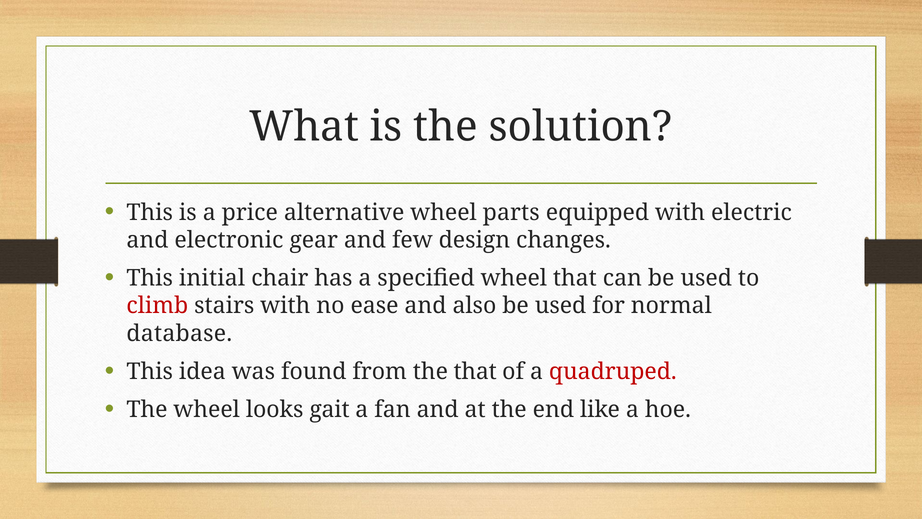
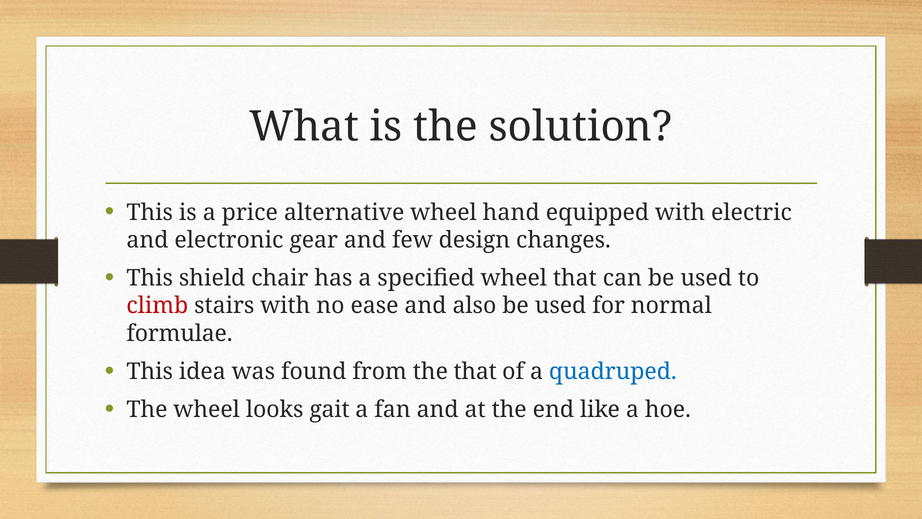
parts: parts -> hand (511, 212)
initial: initial -> shield (212, 278)
database: database -> formulae (180, 333)
quadruped colour: red -> blue (613, 371)
